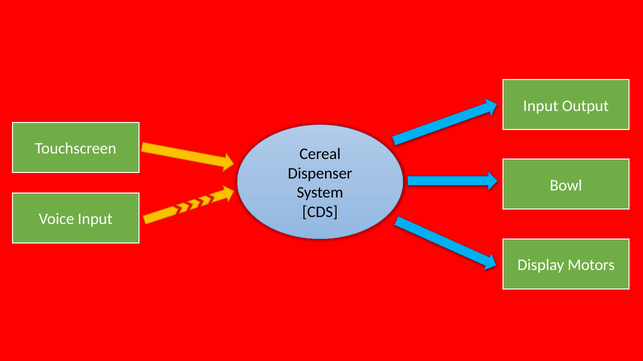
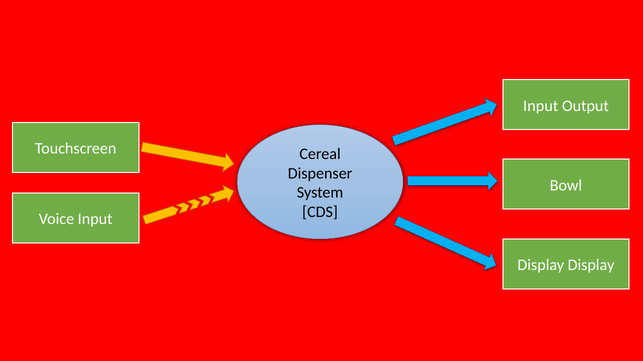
Display Motors: Motors -> Display (591, 265)
